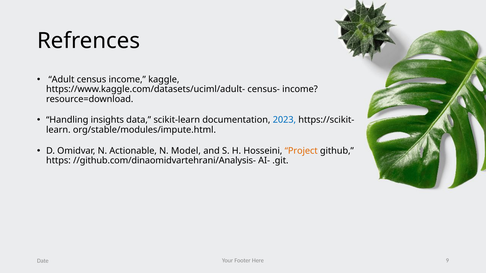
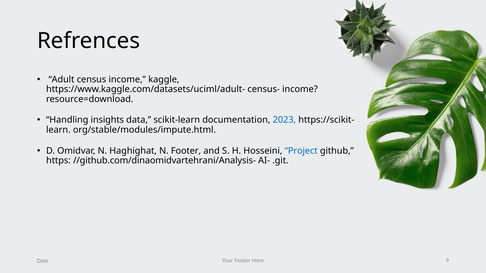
Actionable: Actionable -> Haghighat (133, 151)
N Model: Model -> Footer (186, 151)
Project colour: orange -> blue (301, 151)
